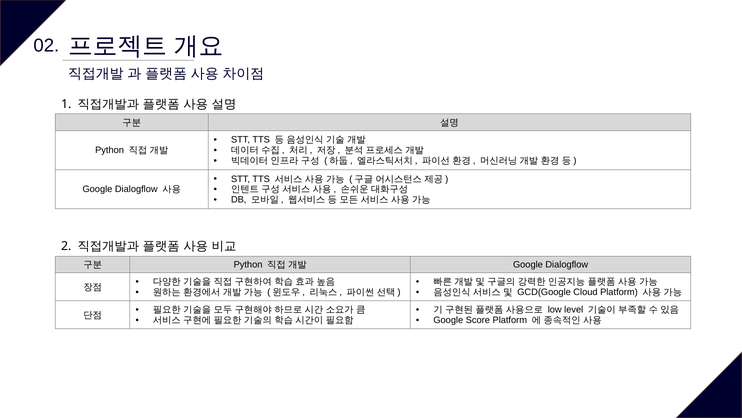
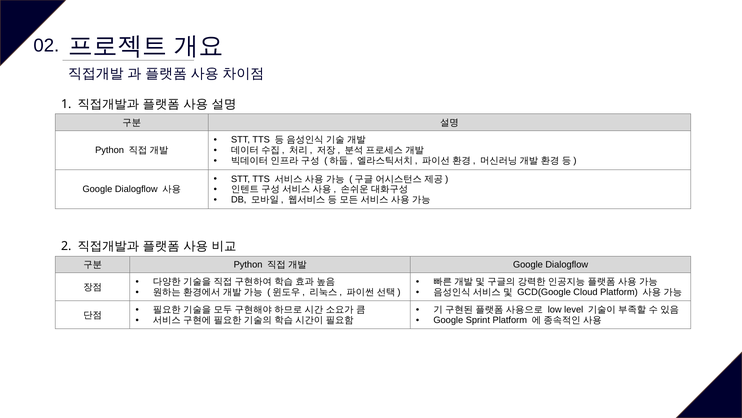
Score: Score -> Sprint (478, 320)
